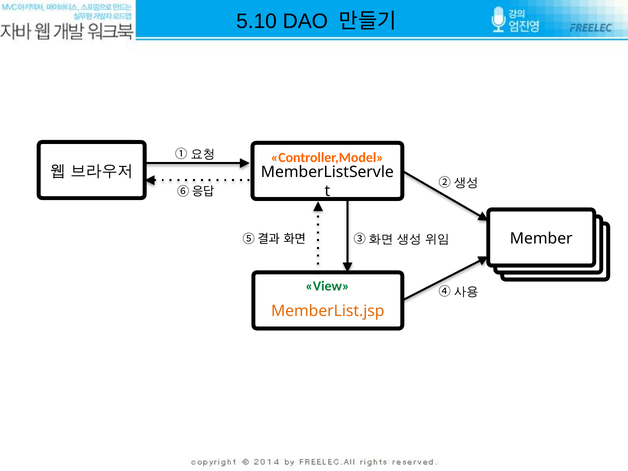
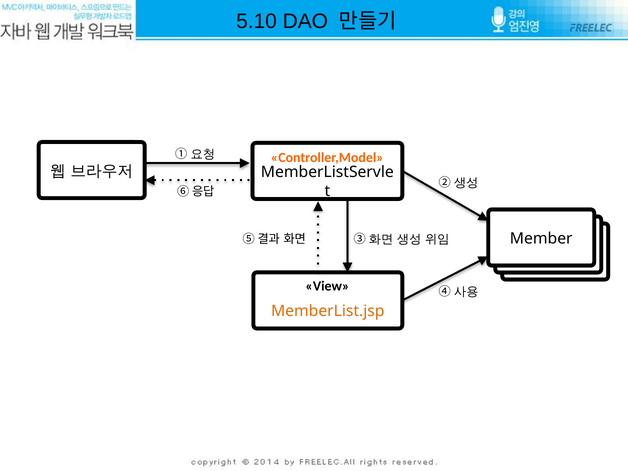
View colour: green -> black (327, 286)
